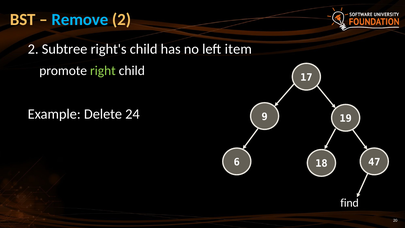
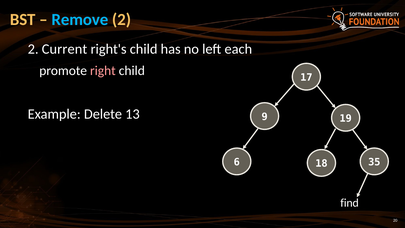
Subtree: Subtree -> Current (65, 49)
item: item -> each (238, 49)
right colour: light green -> pink (103, 71)
24: 24 -> 13 (132, 114)
47: 47 -> 35 (374, 162)
